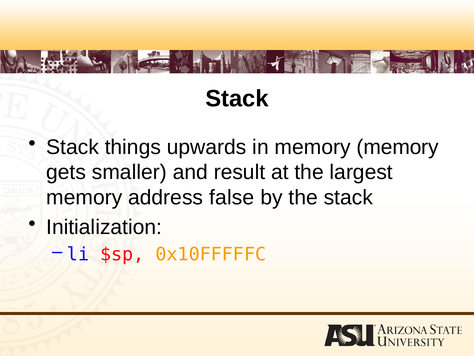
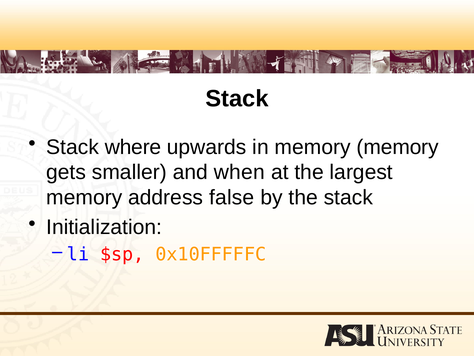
things: things -> where (133, 147)
result: result -> when (239, 172)
